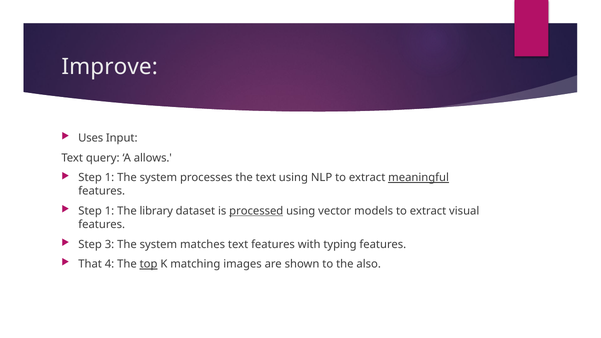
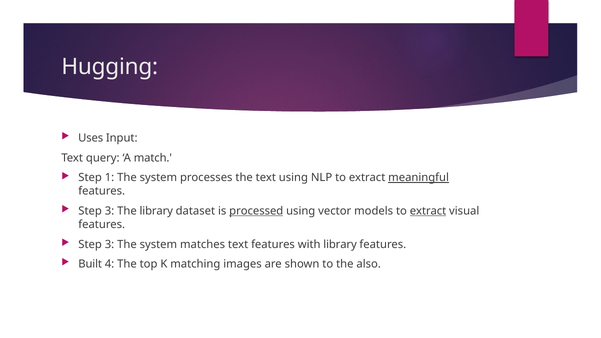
Improve: Improve -> Hugging (110, 67)
allows: allows -> match (153, 158)
1: 1 -> 3 (110, 211)
extract underline: none -> present (428, 211)
with typing: typing -> library (340, 244)
That: That -> Built (90, 264)
top underline: present -> none (149, 264)
